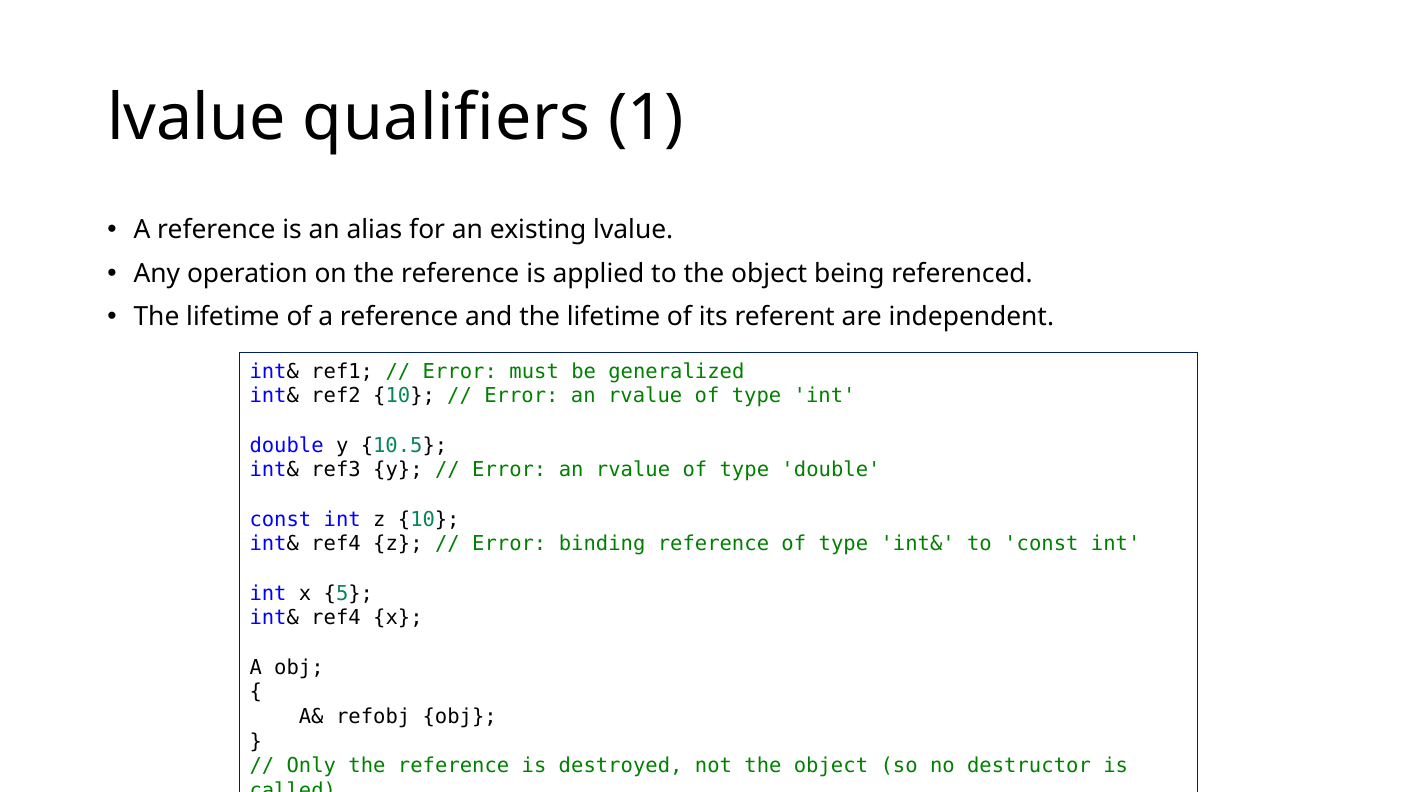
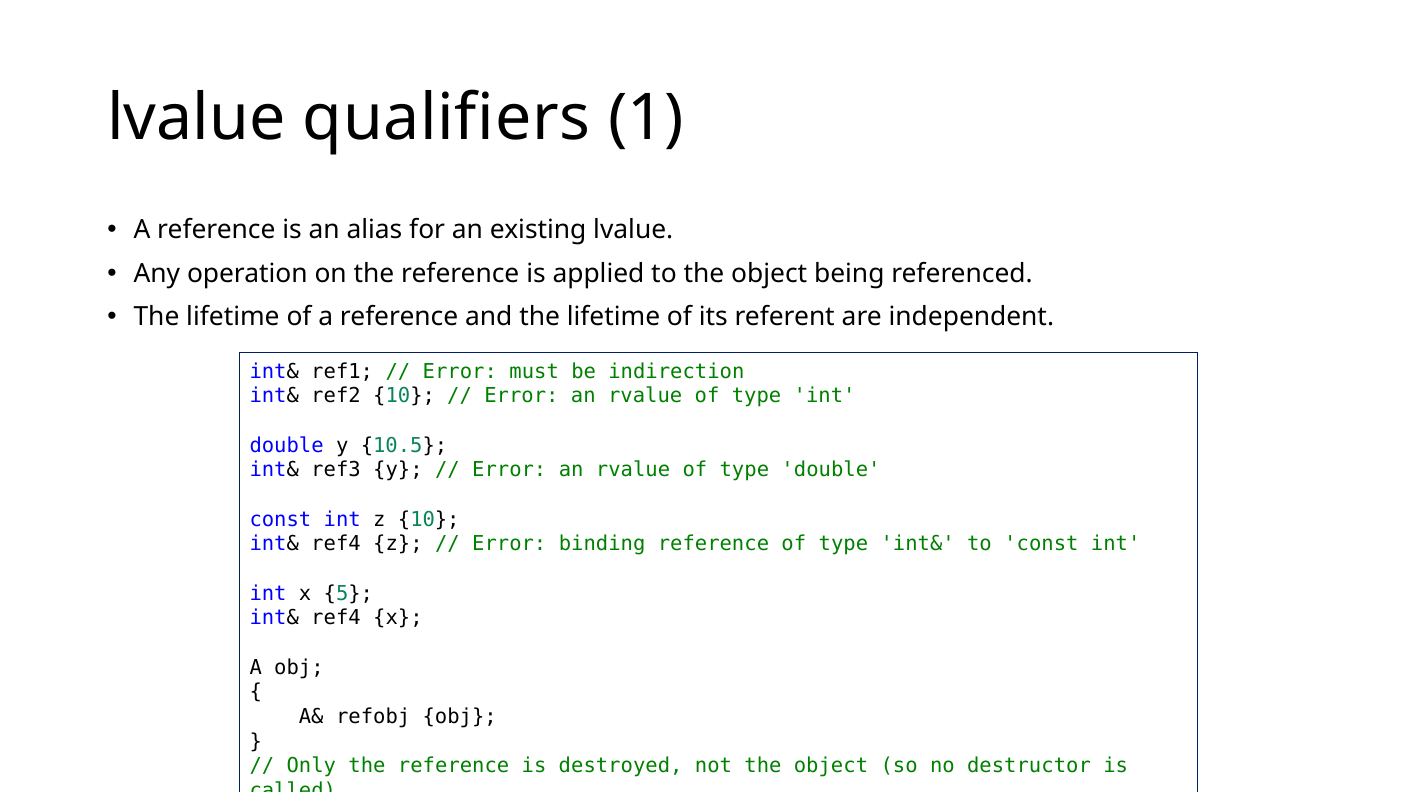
generalized: generalized -> indirection (676, 371)
